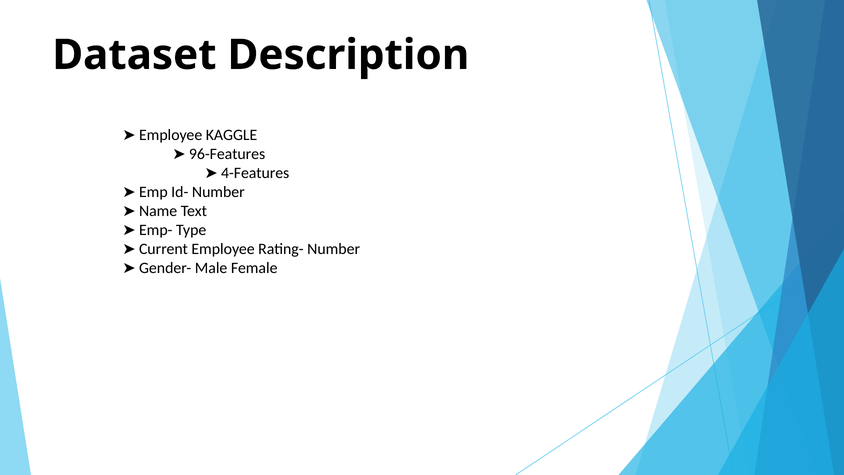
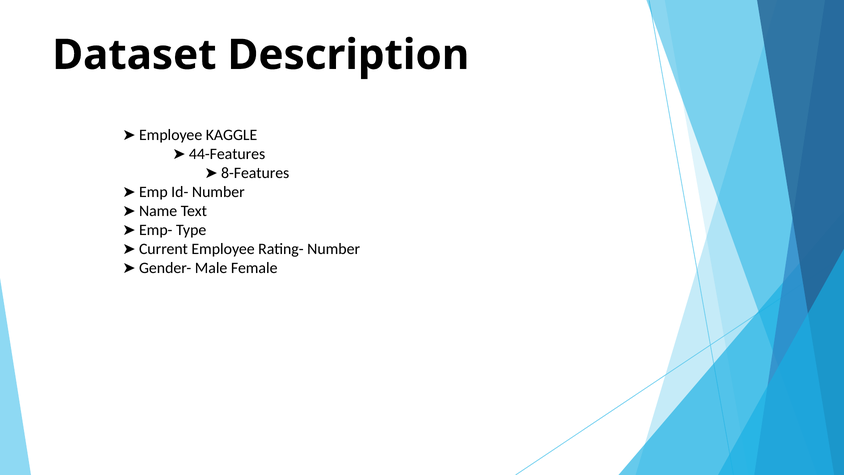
96-Features: 96-Features -> 44-Features (227, 154)
4-Features: 4-Features -> 8-Features (255, 173)
